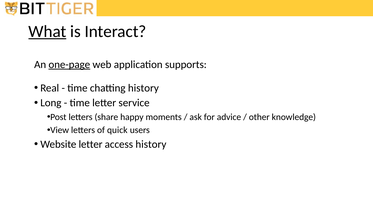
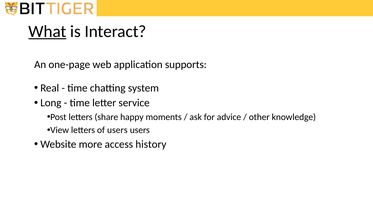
one-page underline: present -> none (69, 64)
chatting history: history -> system (143, 88)
of quick: quick -> users (117, 130)
Website letter: letter -> more (91, 144)
